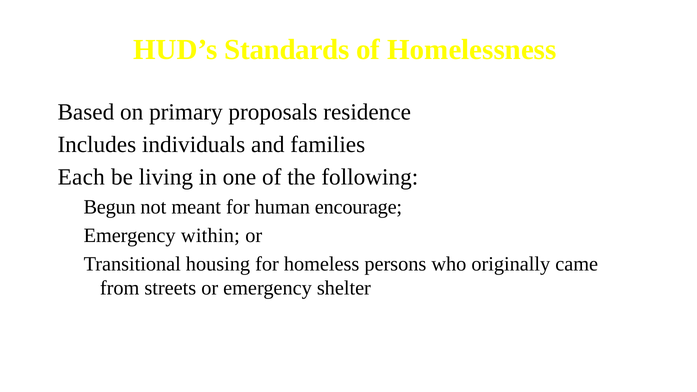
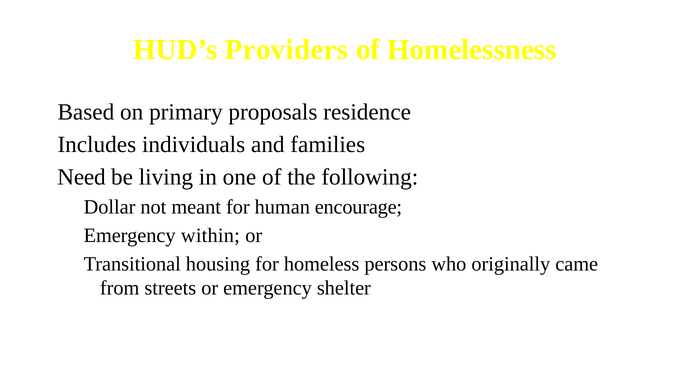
Standards: Standards -> Providers (287, 50)
Each: Each -> Need (81, 177)
Begun: Begun -> Dollar (110, 207)
